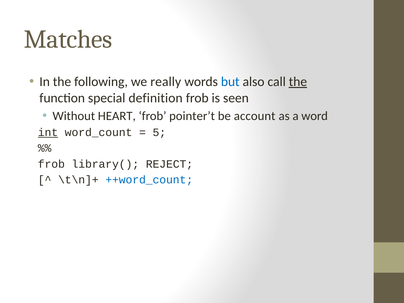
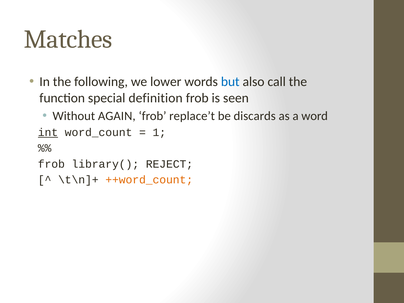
really: really -> lower (166, 82)
the underline: present -> none (298, 82)
HEART: HEART -> AGAIN (117, 116)
pointer’t: pointer’t -> replace’t (192, 116)
account: account -> discards (255, 116)
5: 5 -> 1 (159, 133)
++word_count colour: blue -> orange (149, 180)
